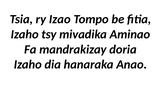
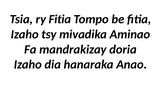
ry Izao: Izao -> Fitia (60, 19)
